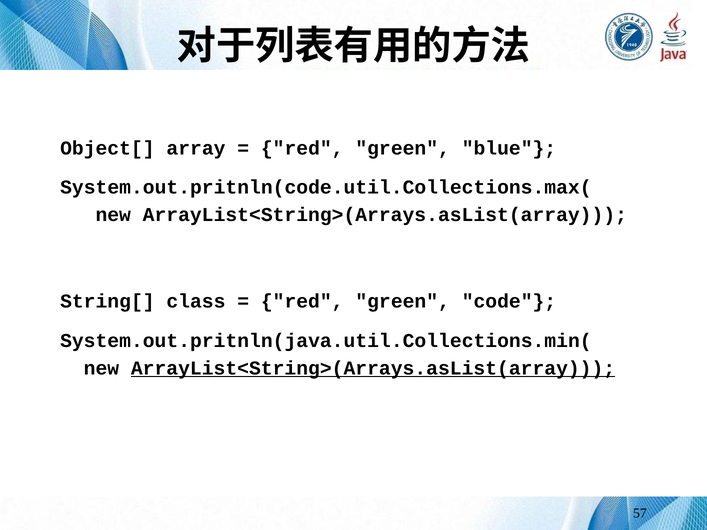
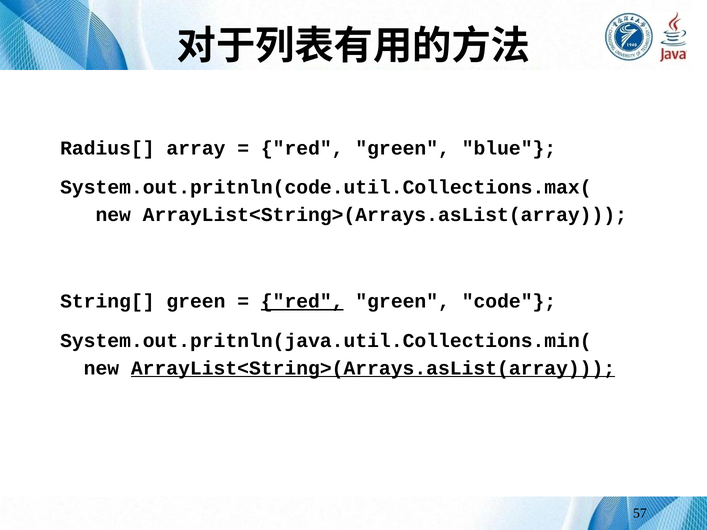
Object[: Object[ -> Radius[ (107, 148)
String[ class: class -> green (196, 302)
red underline: none -> present (302, 302)
